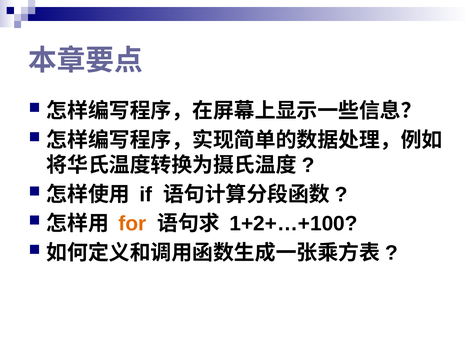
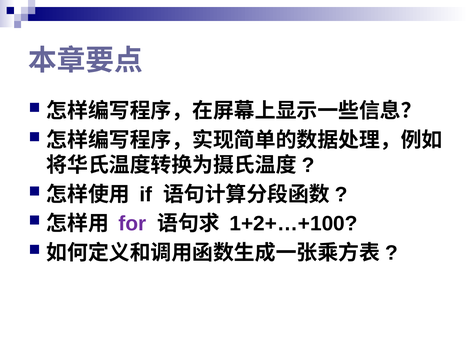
for colour: orange -> purple (133, 224)
